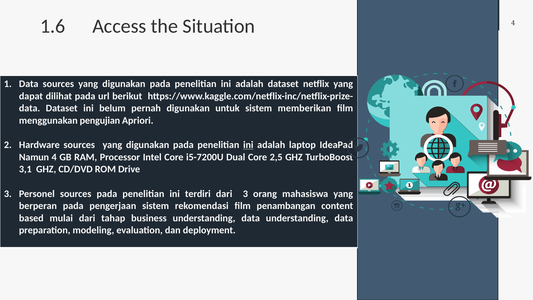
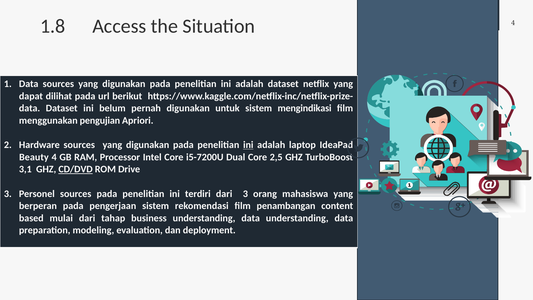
1.6: 1.6 -> 1.8 (53, 26)
memberikan: memberikan -> mengindikasi (305, 108)
Namun: Namun -> Beauty (34, 157)
CD/DVD underline: none -> present (76, 169)
